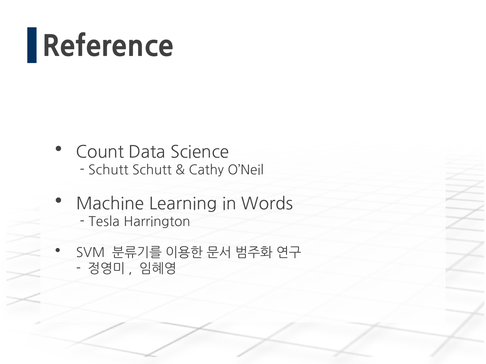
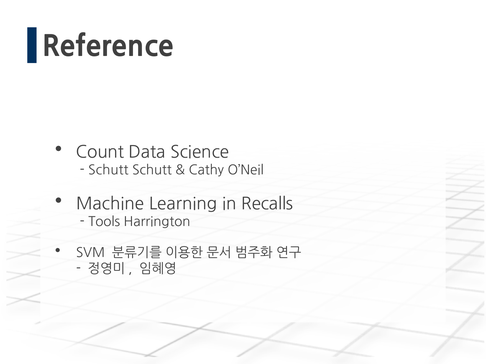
Words: Words -> Recalls (267, 204)
Tesla: Tesla -> Tools (104, 222)
